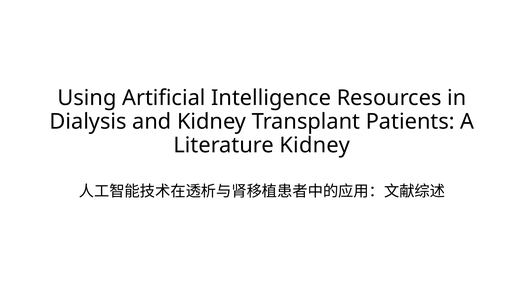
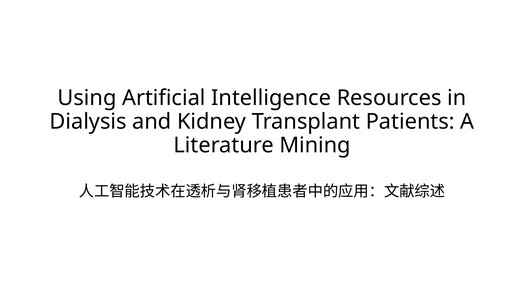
Literature Kidney: Kidney -> Mining (315, 145)
